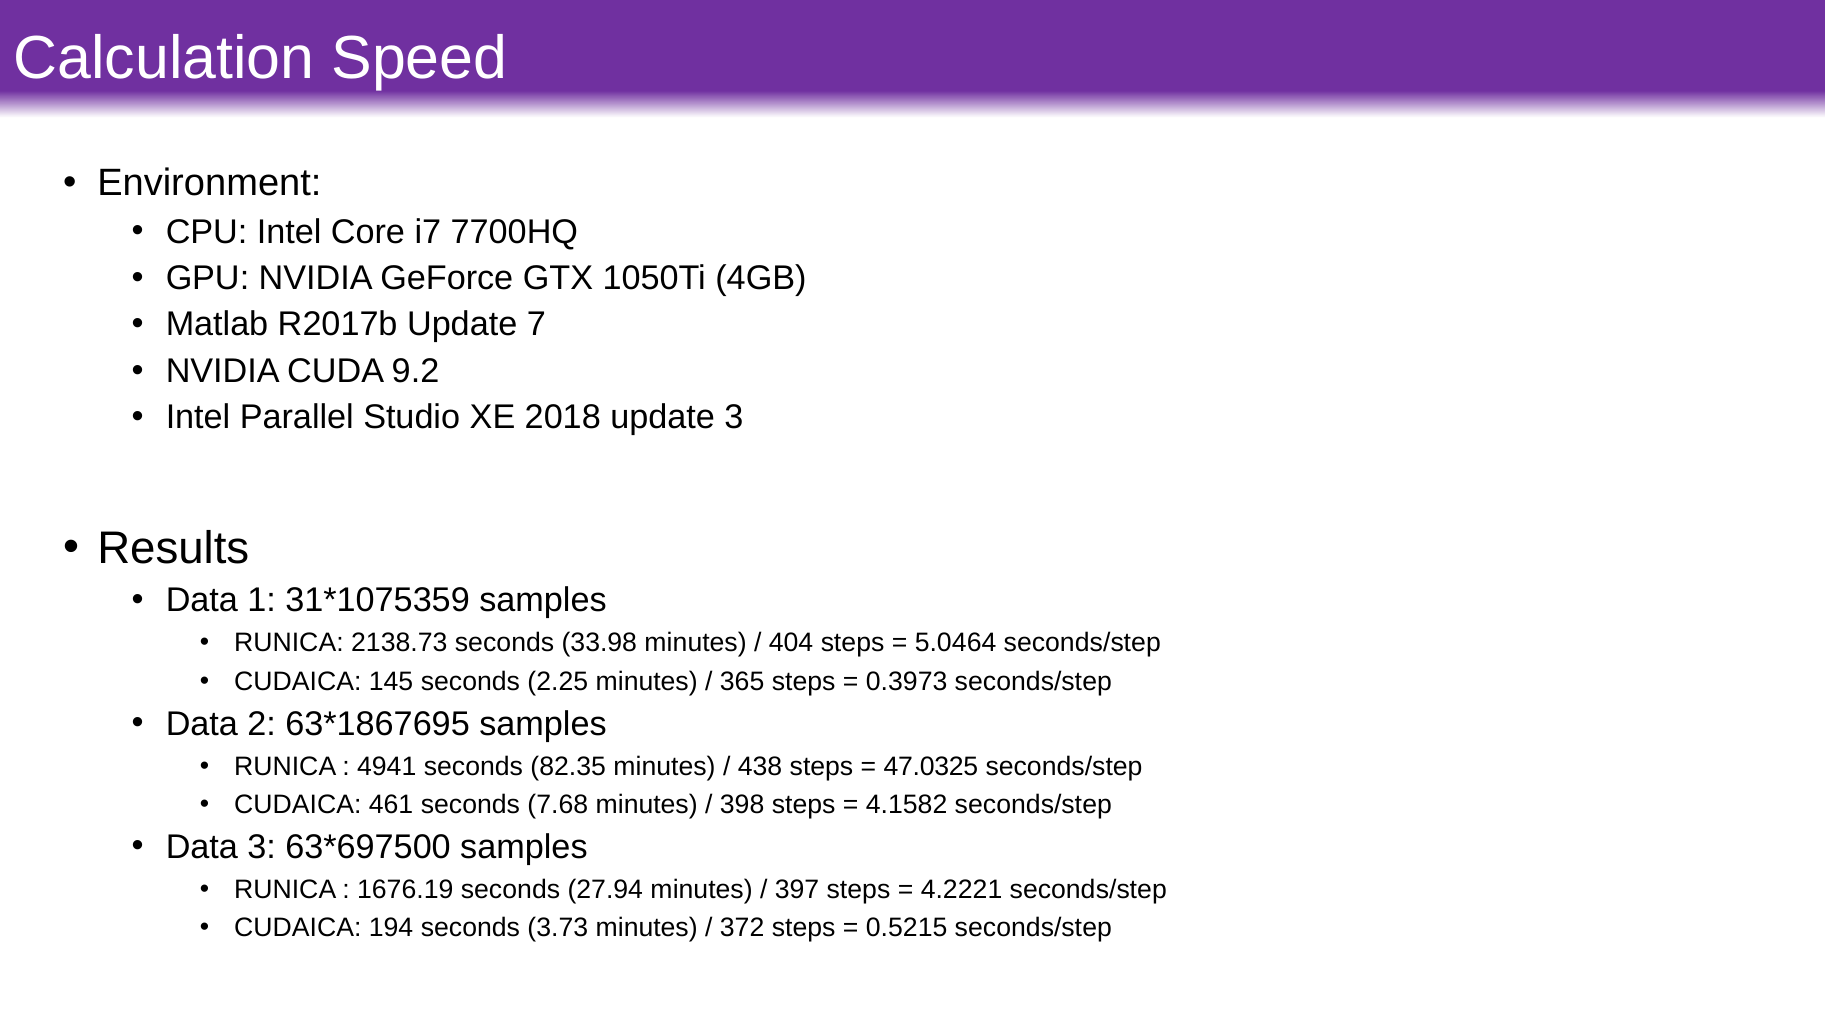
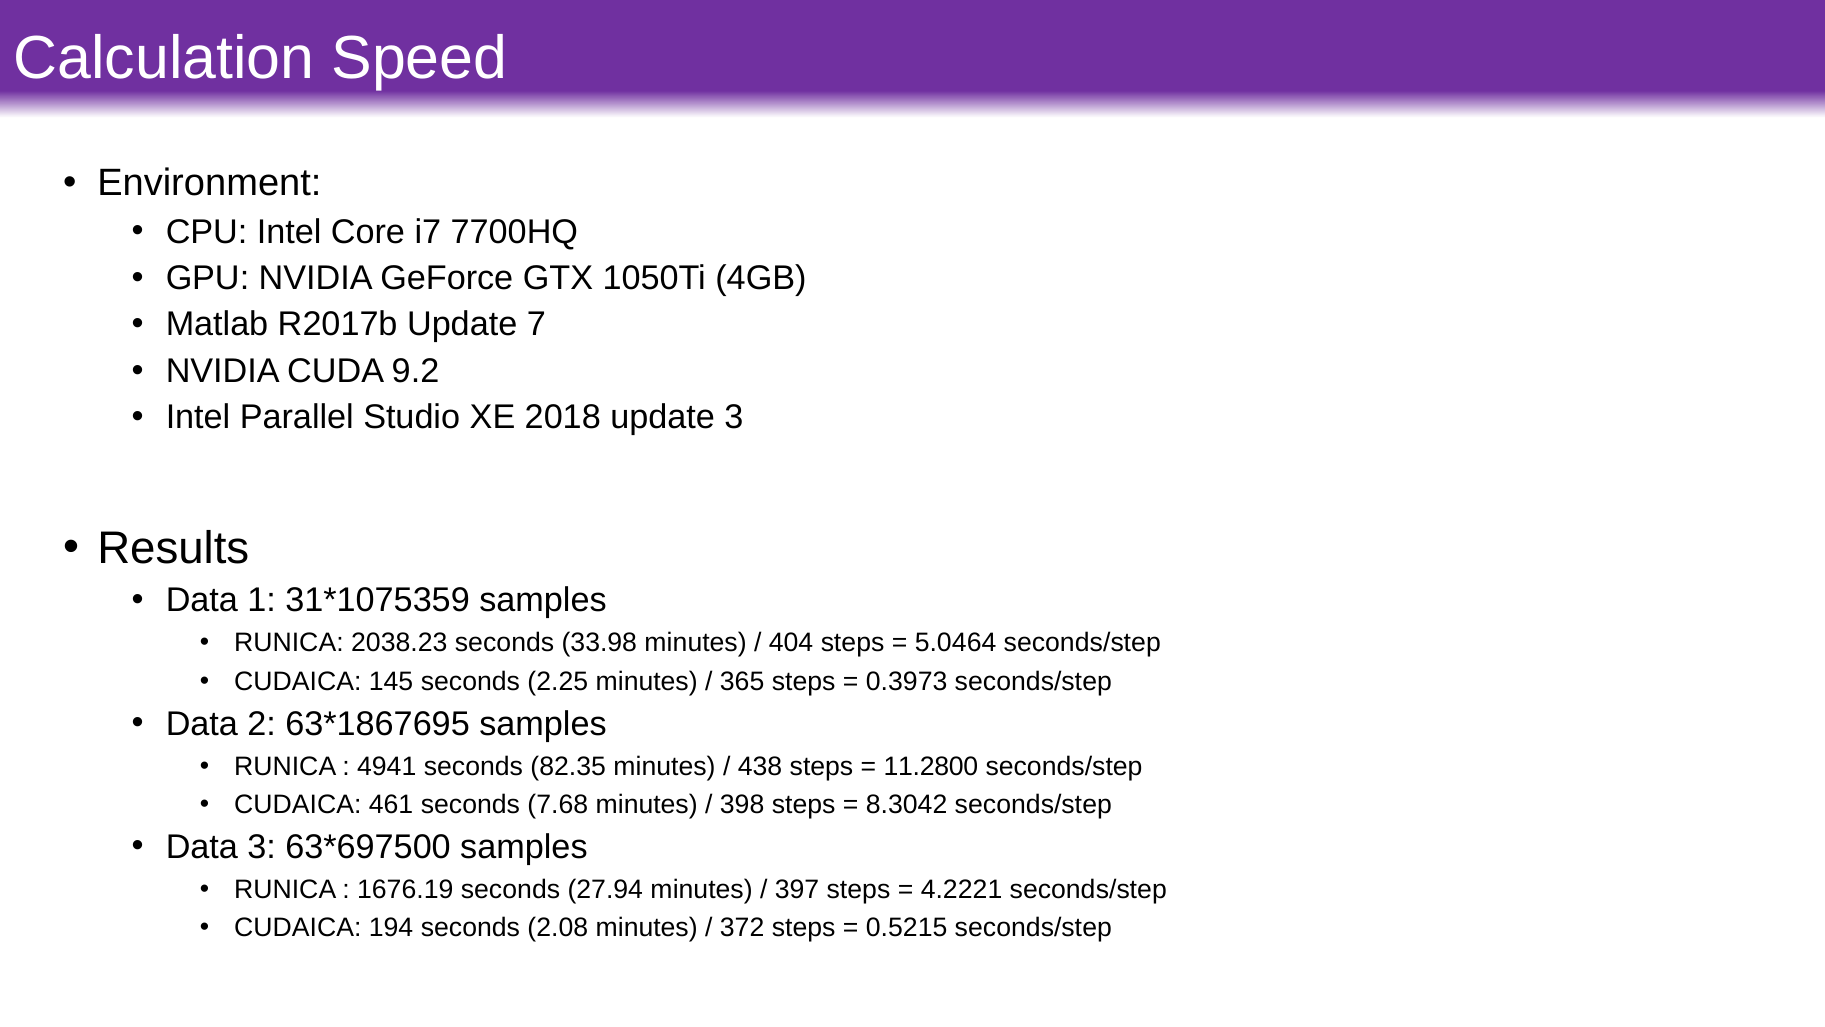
2138.73: 2138.73 -> 2038.23 (399, 643)
47.0325: 47.0325 -> 11.2800 (931, 766)
4.1582: 4.1582 -> 8.3042 (907, 804)
3.73: 3.73 -> 2.08 (558, 927)
